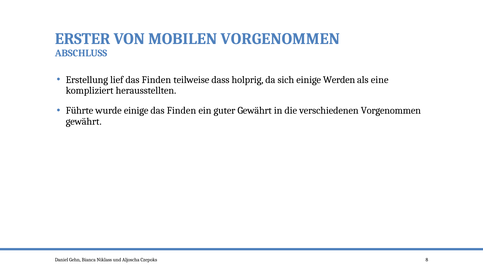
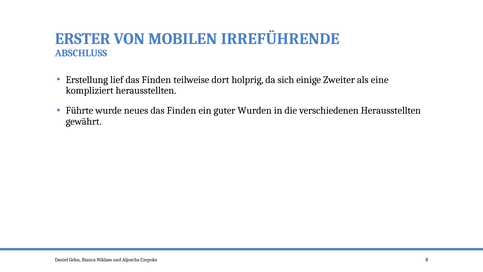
MOBILEN VORGENOMMEN: VORGENOMMEN -> IRREFÜHRENDE (280, 39)
dass: dass -> dort (220, 80)
Werden: Werden -> Zweiter (339, 80)
wurde einige: einige -> neues (136, 110)
guter Gewährt: Gewährt -> Wurden (255, 110)
verschiedenen Vorgenommen: Vorgenommen -> Herausstellten (391, 110)
